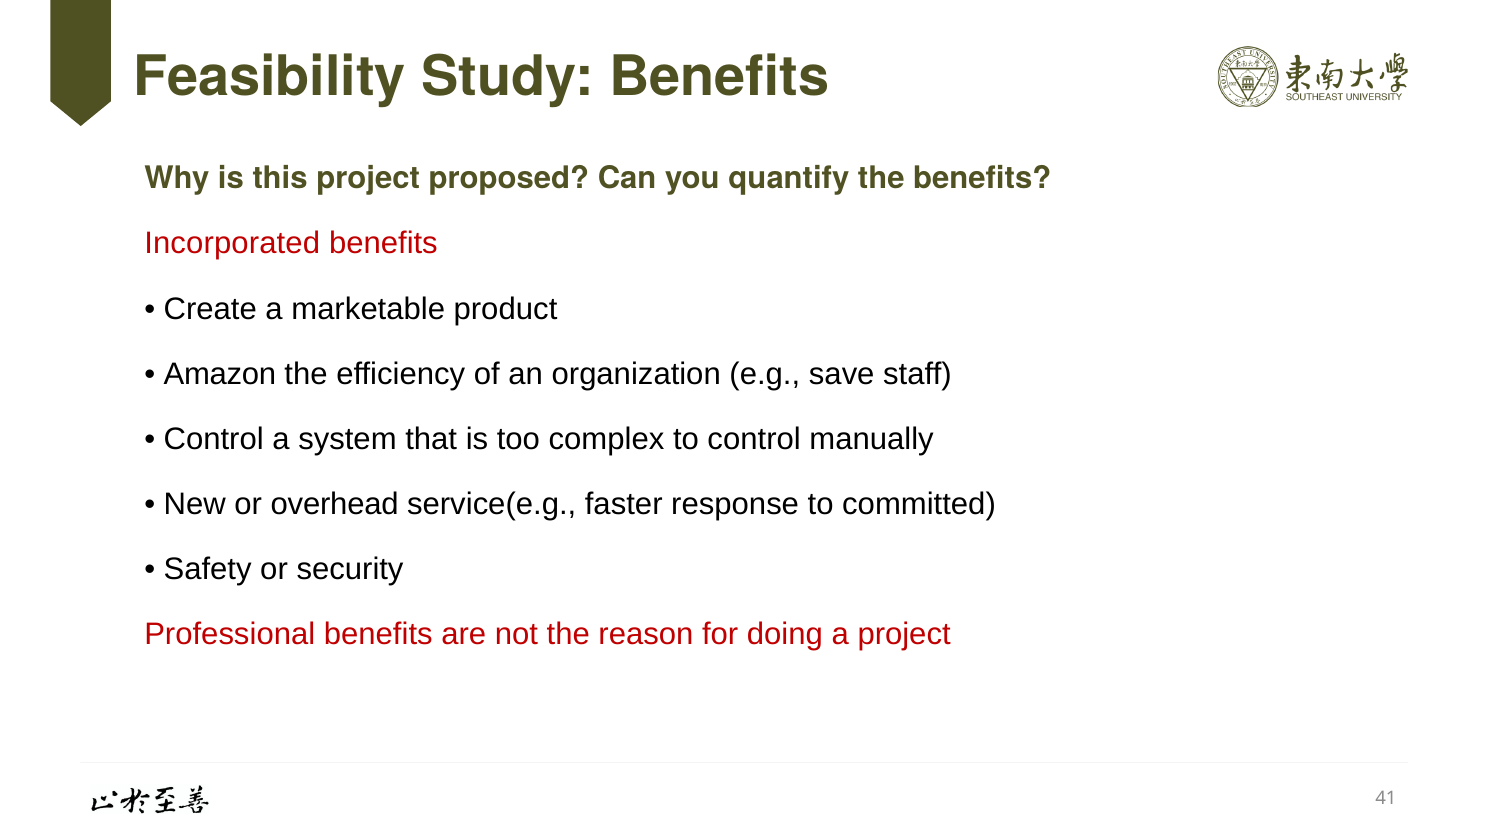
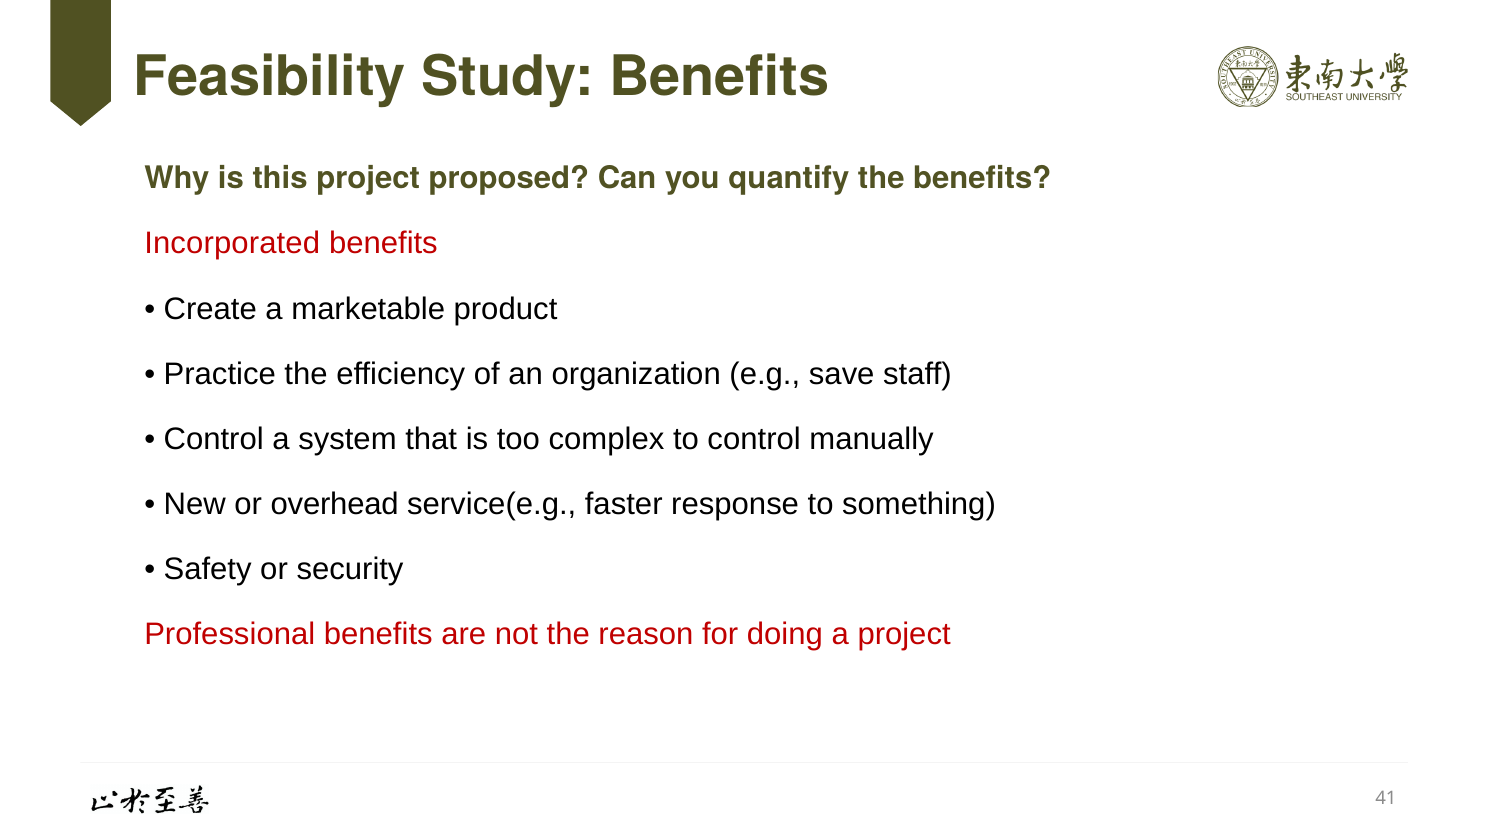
Amazon: Amazon -> Practice (220, 374)
committed: committed -> something (919, 504)
